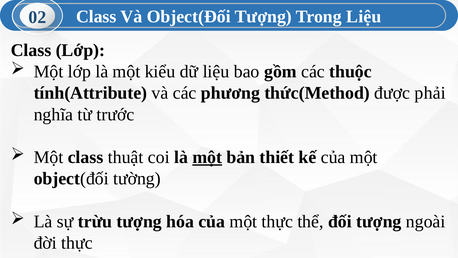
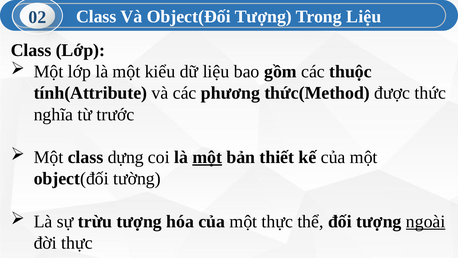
phải: phải -> thức (430, 93)
thuật: thuật -> dựng (126, 157)
ngoài underline: none -> present (426, 221)
